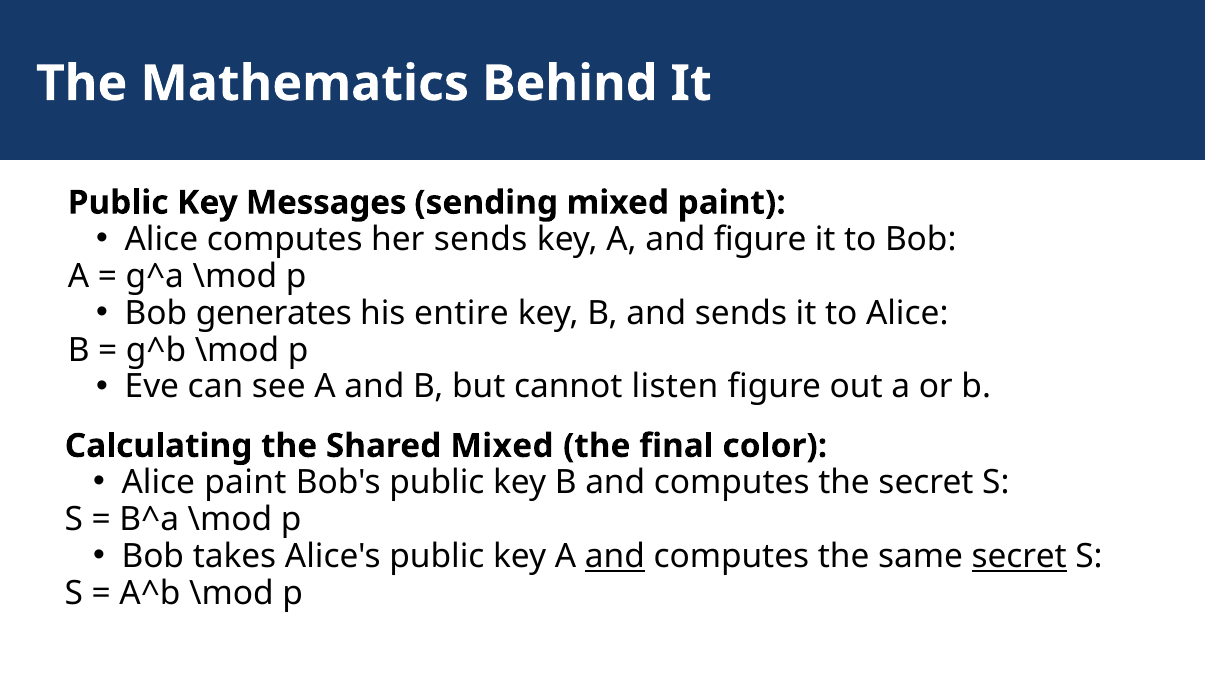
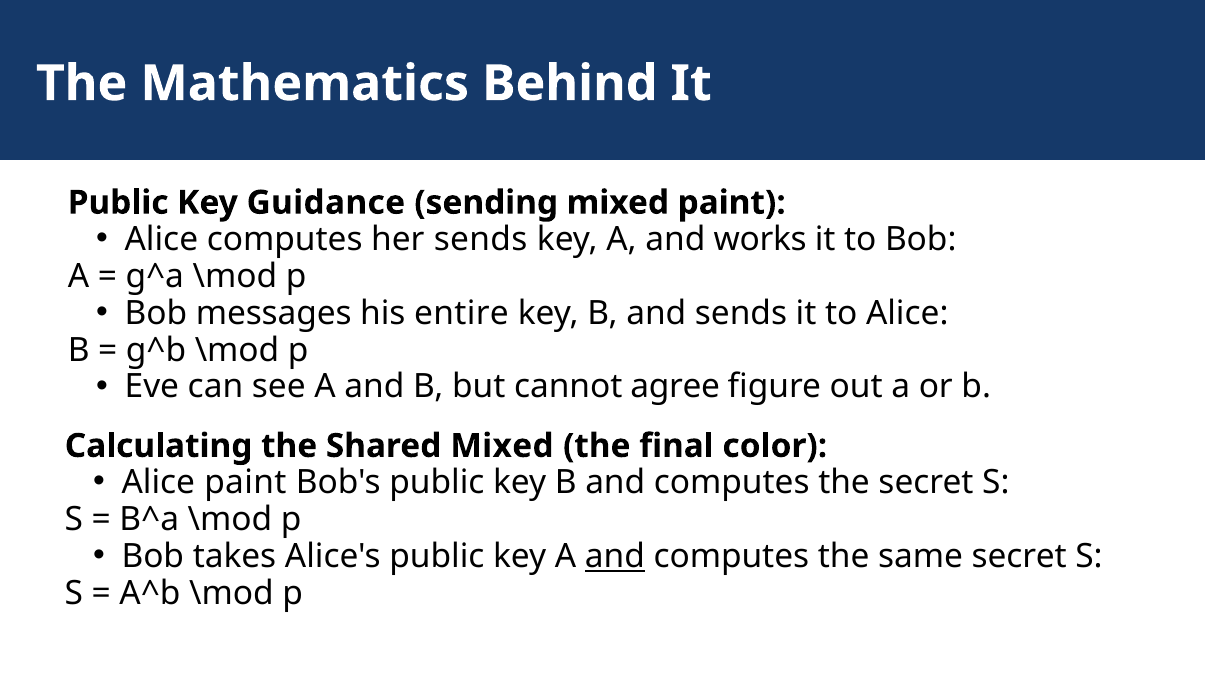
Messages: Messages -> Guidance (326, 203)
and figure: figure -> works (760, 239)
generates: generates -> messages (274, 313)
listen: listen -> agree (675, 387)
secret underline: present -> none (1019, 556)
